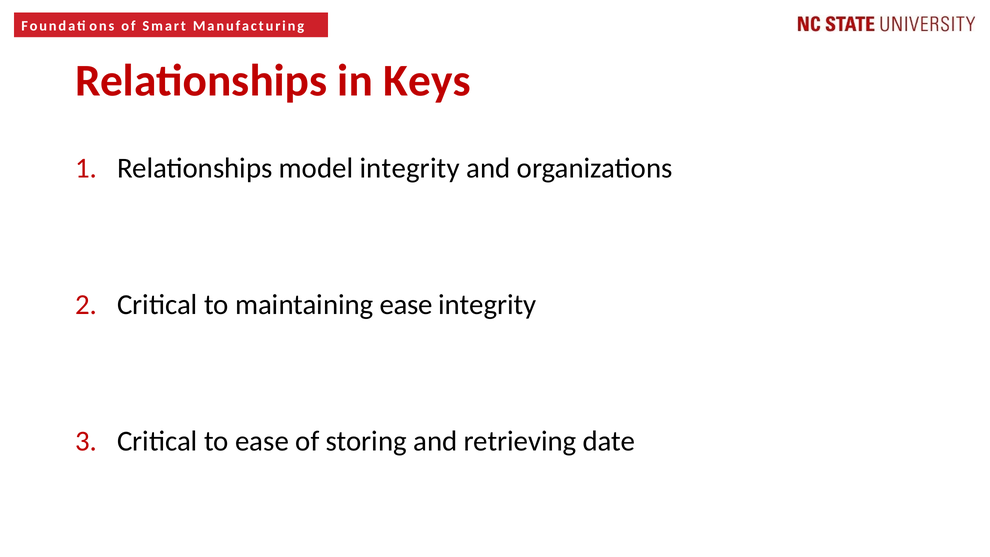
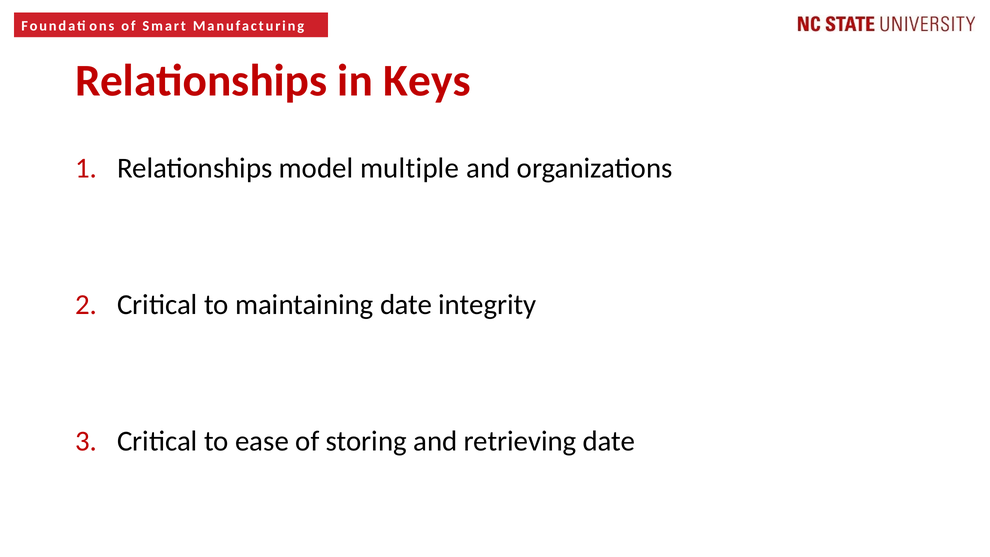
model integrity: integrity -> multiple (410, 168)
maintaining ease: ease -> date (406, 304)
